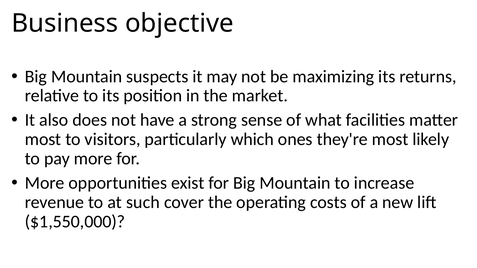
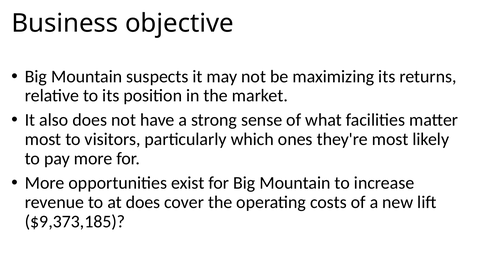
at such: such -> does (143, 202)
$1,550,000: $1,550,000 -> $9,373,185 (75, 222)
